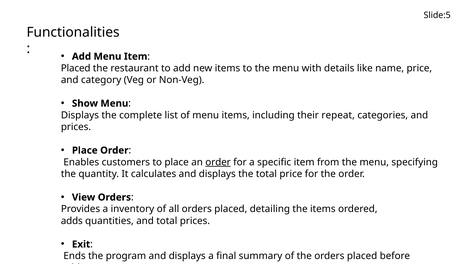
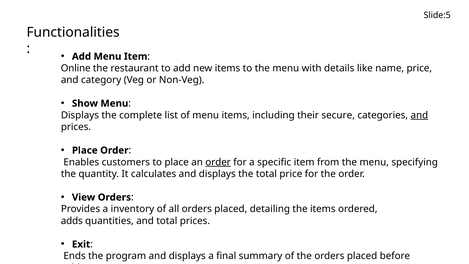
Placed: Placed -> Online (76, 68)
repeat: repeat -> secure (338, 115)
and underline: none -> present (419, 115)
